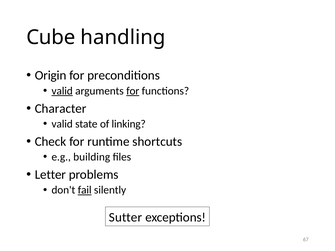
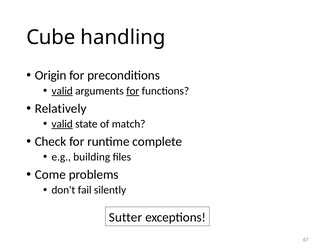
Character: Character -> Relatively (61, 109)
valid underline: none -> present (62, 124)
linking: linking -> match (129, 124)
shortcuts: shortcuts -> complete (157, 142)
Letter: Letter -> Come (50, 175)
fail underline: present -> none (85, 190)
